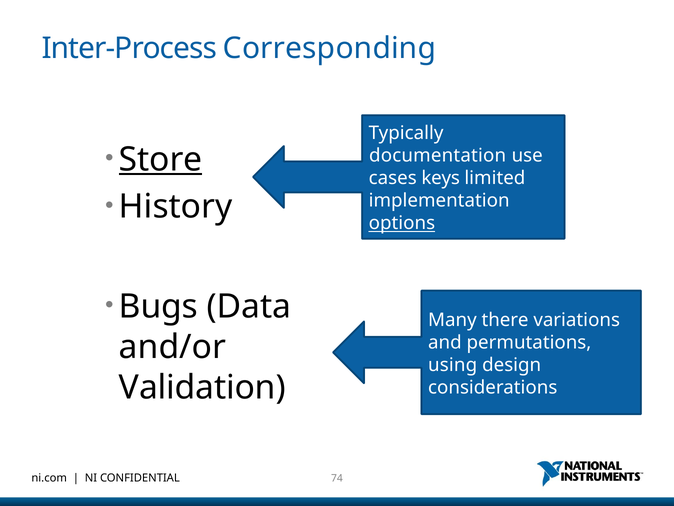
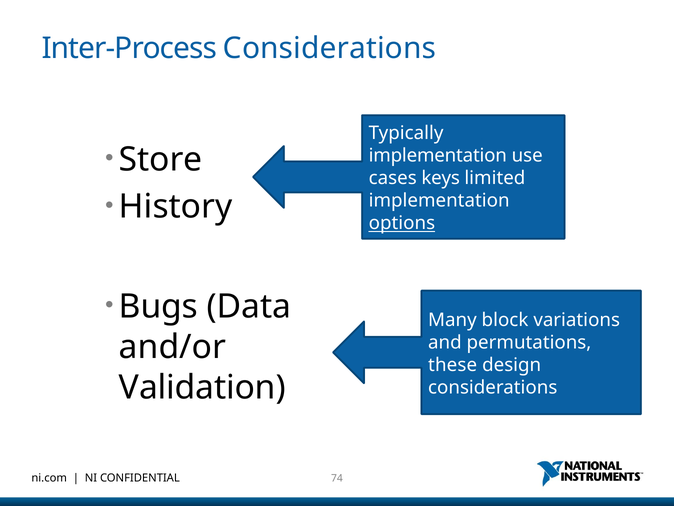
Inter-Process Corresponding: Corresponding -> Considerations (330, 48)
Store underline: present -> none (161, 159)
documentation: documentation -> implementation (438, 156)
there: there -> block (505, 320)
using: using -> these (453, 365)
